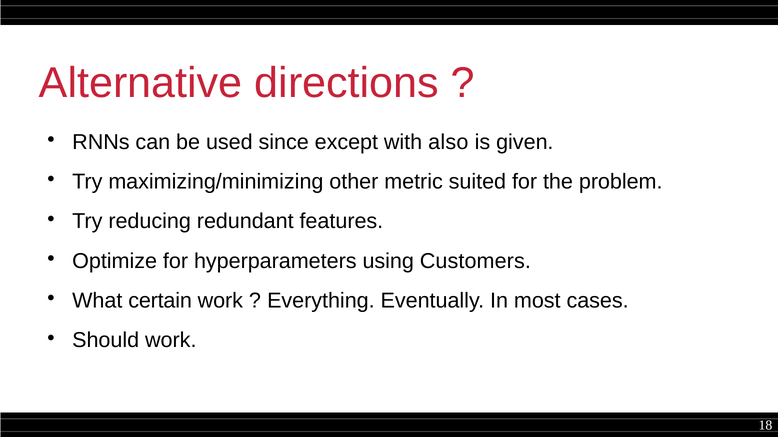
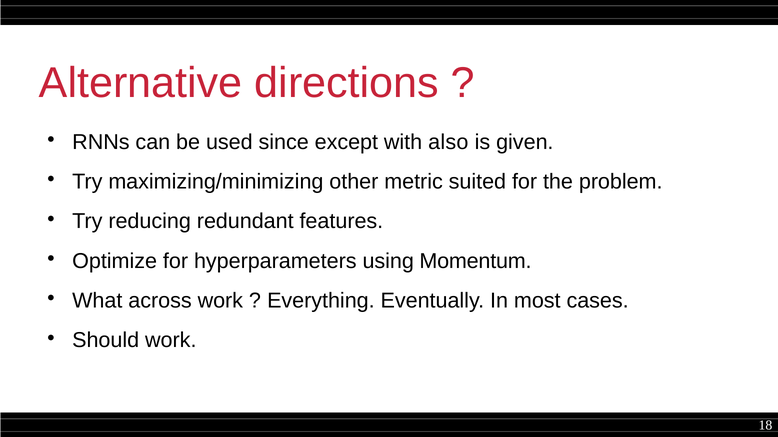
Customers: Customers -> Momentum (475, 261)
certain: certain -> across (160, 301)
